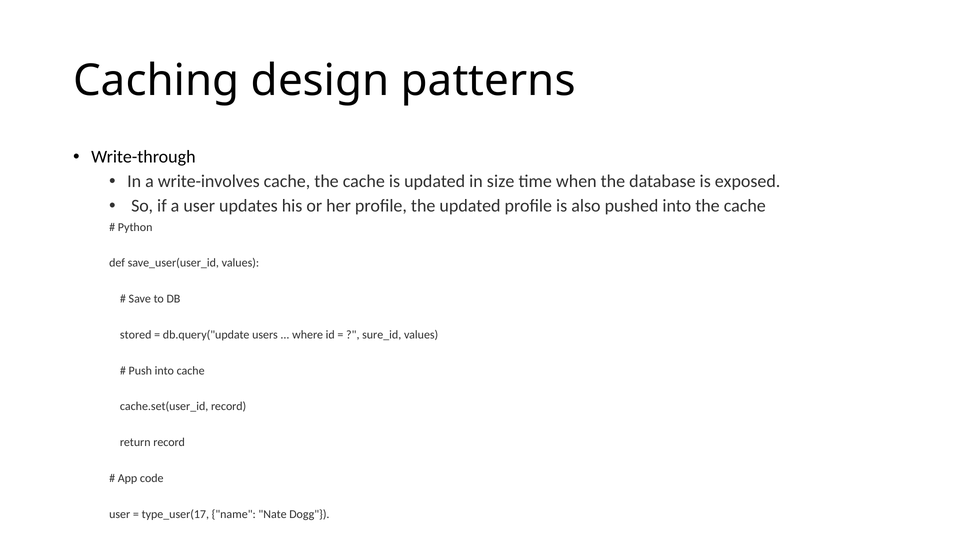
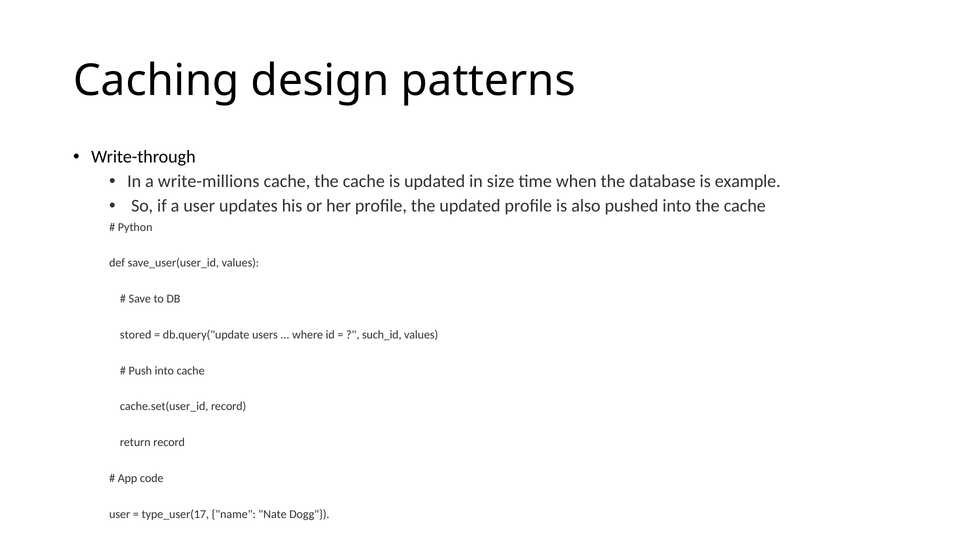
write-involves: write-involves -> write-millions (209, 181)
exposed: exposed -> example (748, 181)
sure_id: sure_id -> such_id (382, 335)
